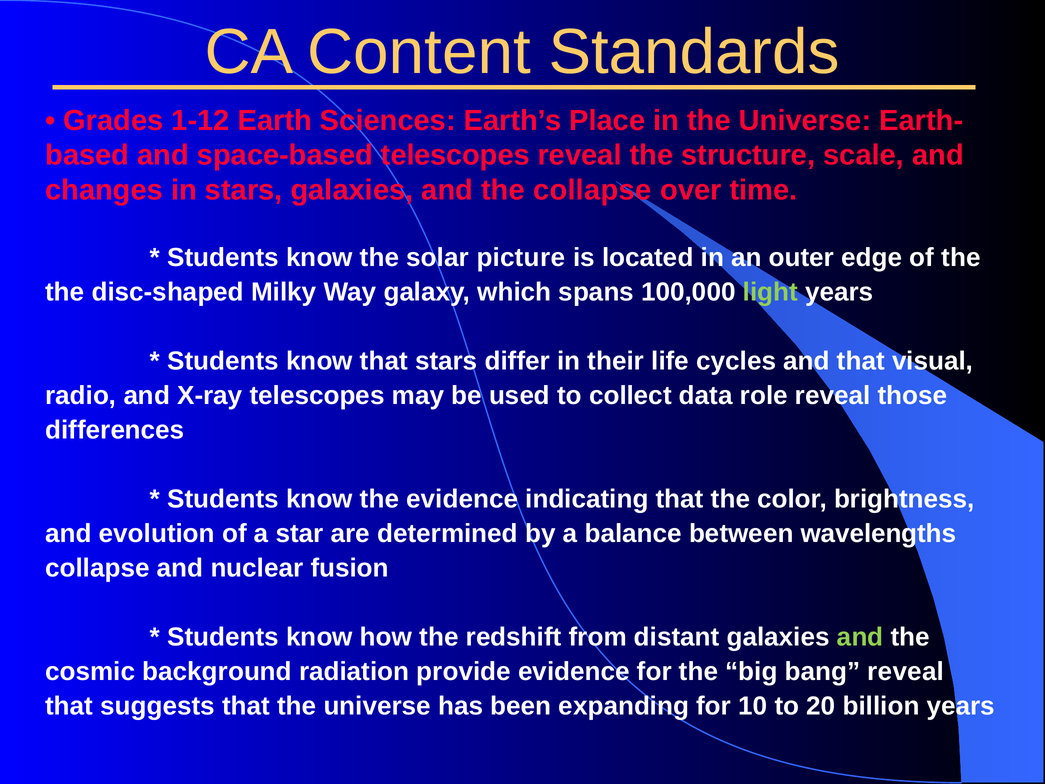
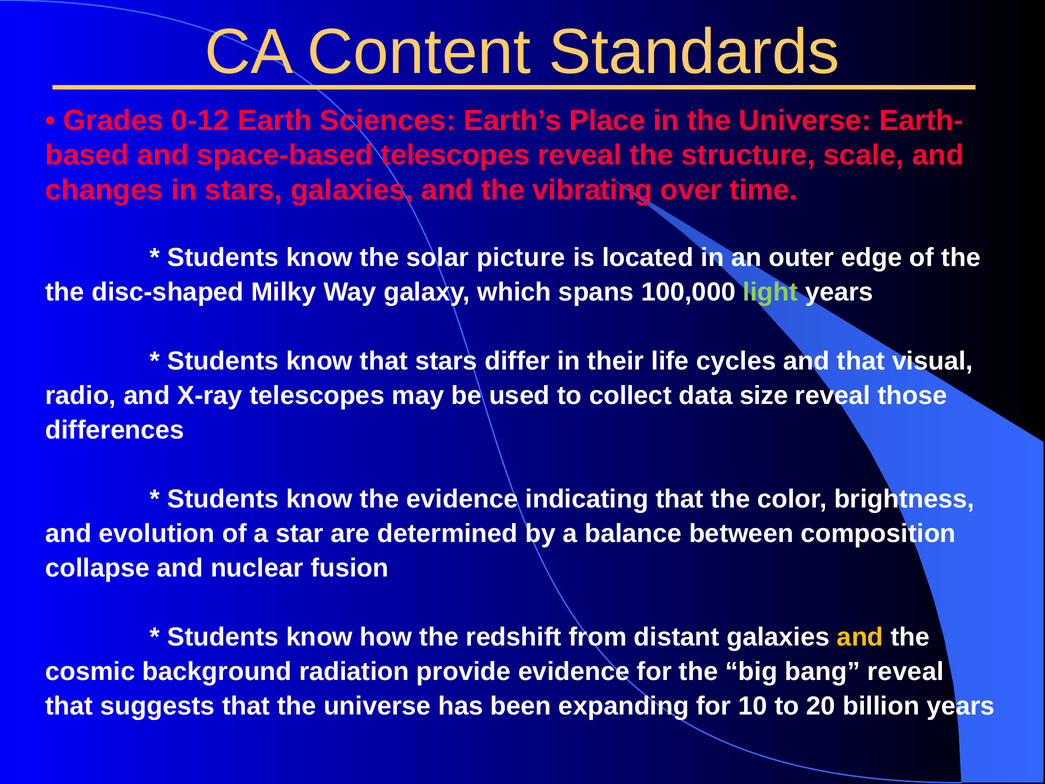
1-12: 1-12 -> 0-12 (201, 120)
the collapse: collapse -> vibrating (593, 190)
role: role -> size (764, 395)
wavelengths: wavelengths -> composition (878, 533)
and colour: light green -> yellow (860, 637)
